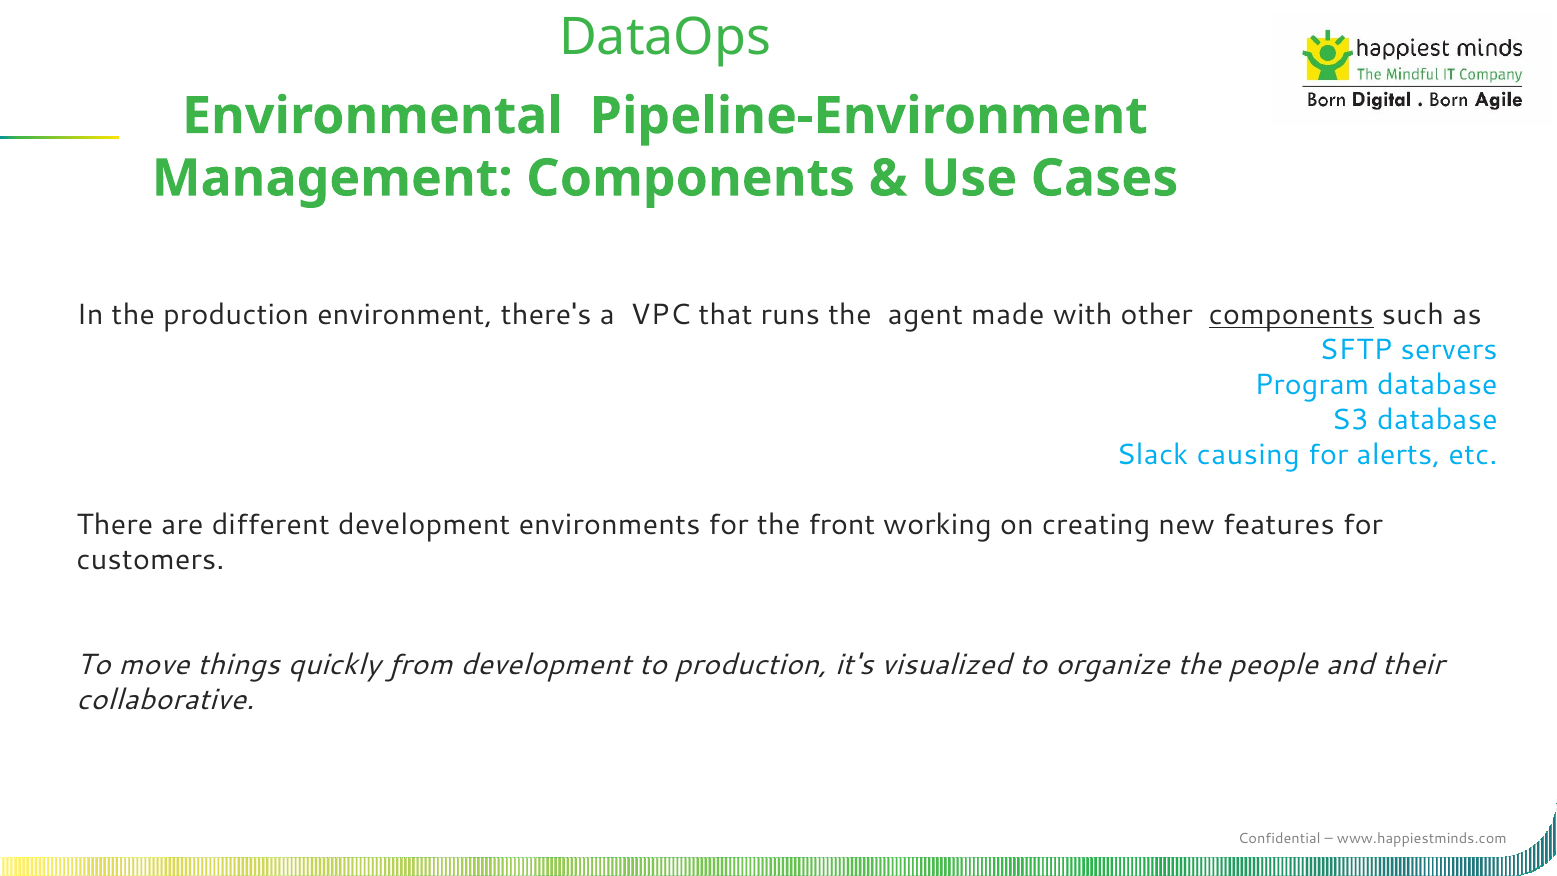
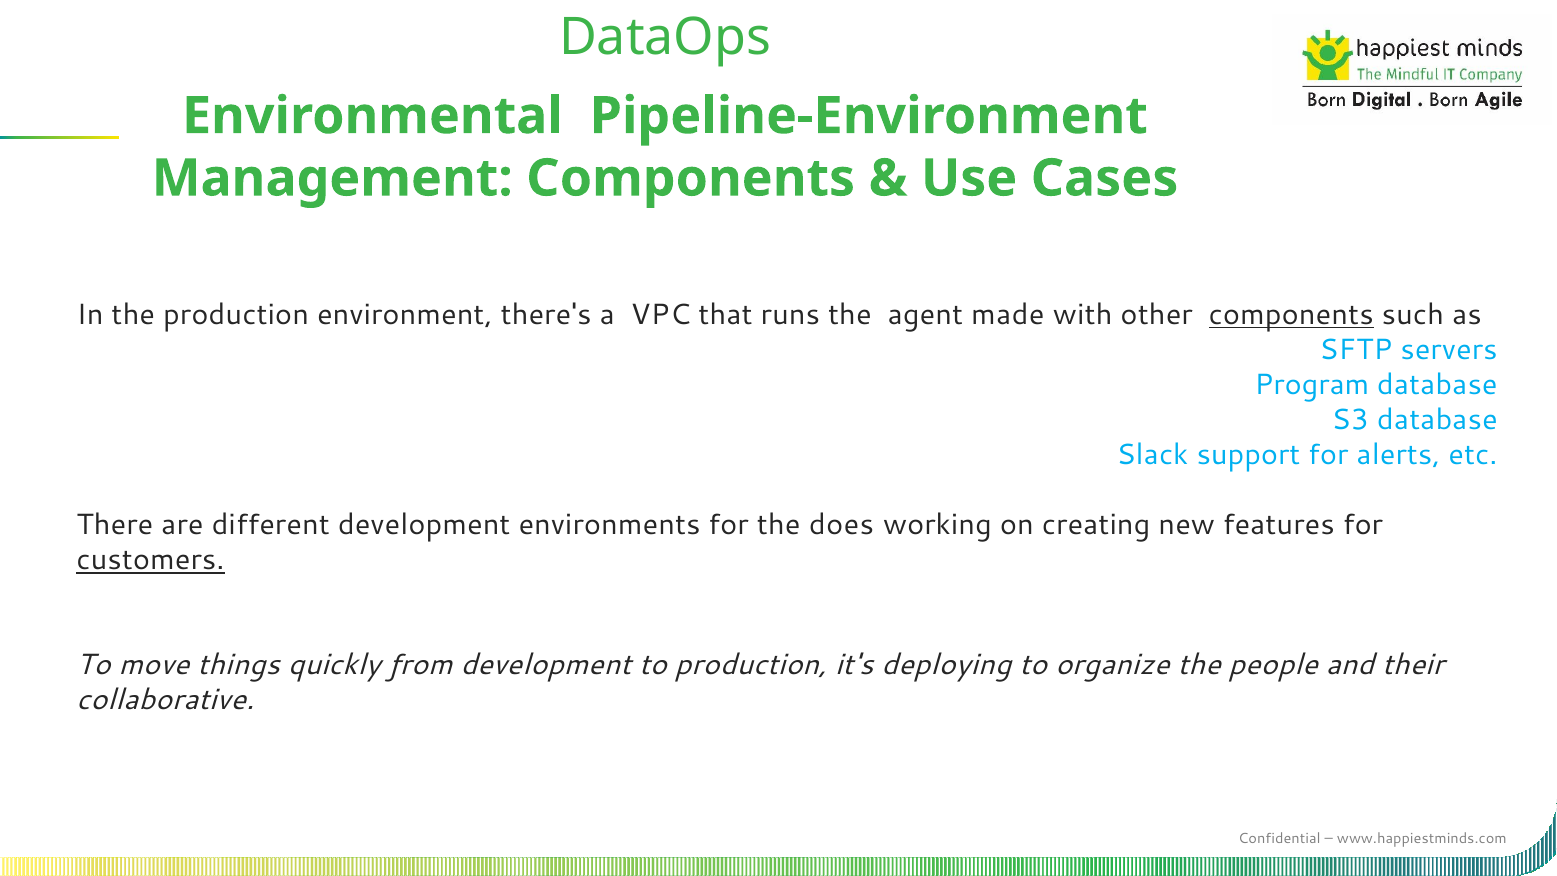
causing: causing -> support (1248, 455)
front: front -> does (842, 525)
customers underline: none -> present (150, 560)
visualized: visualized -> deploying (946, 665)
